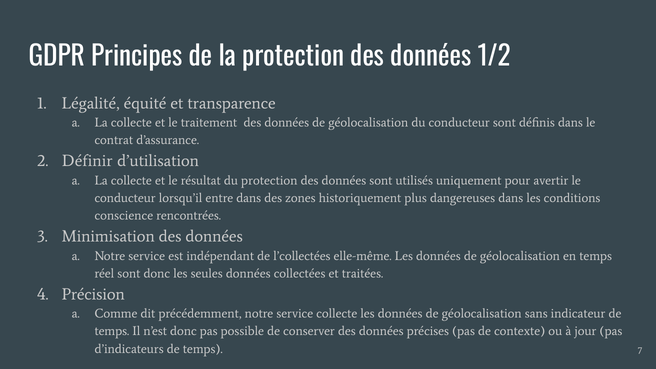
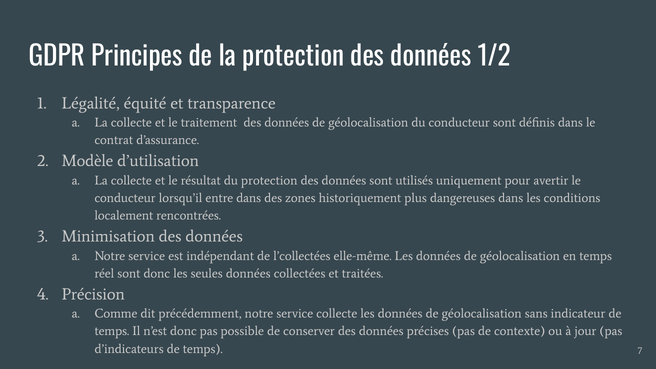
Définir: Définir -> Modèle (87, 161)
conscience: conscience -> localement (124, 216)
